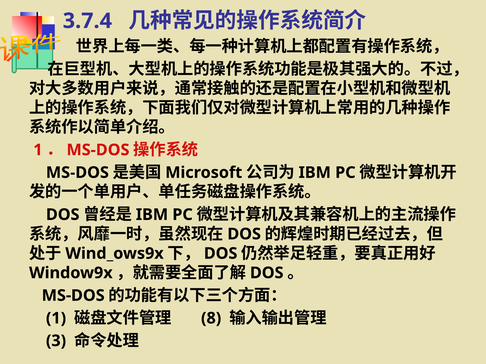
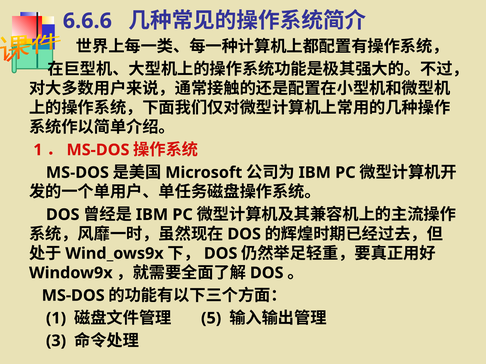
3.7.4: 3.7.4 -> 6.6.6 (87, 21)
8: 8 -> 5 (211, 319)
